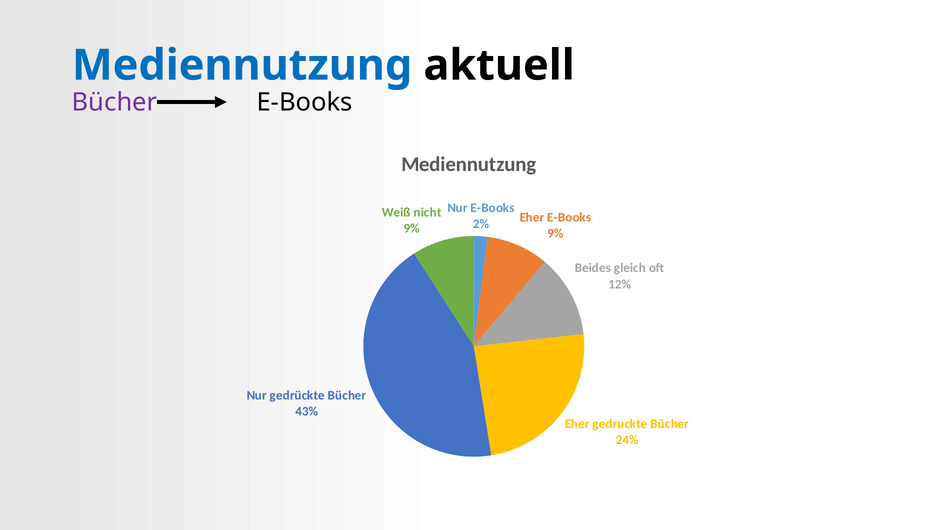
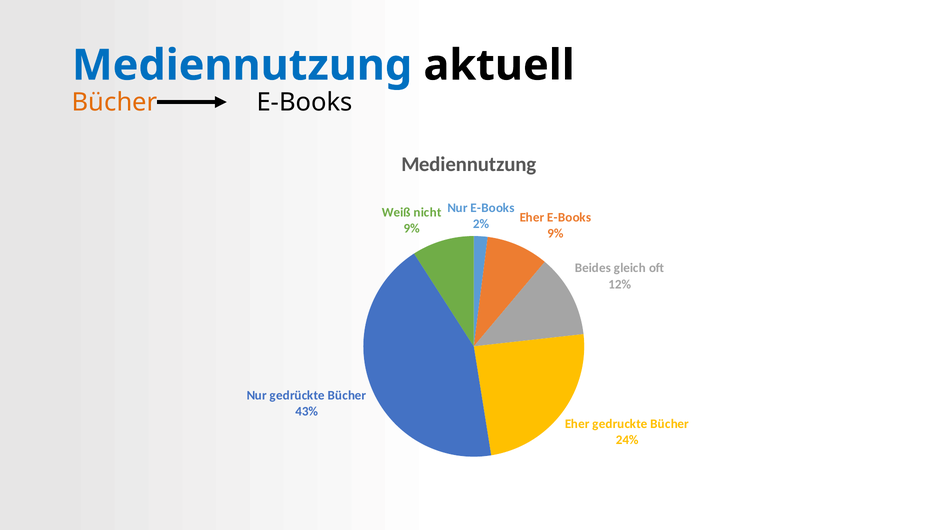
Bücher colour: purple -> orange (115, 103)
